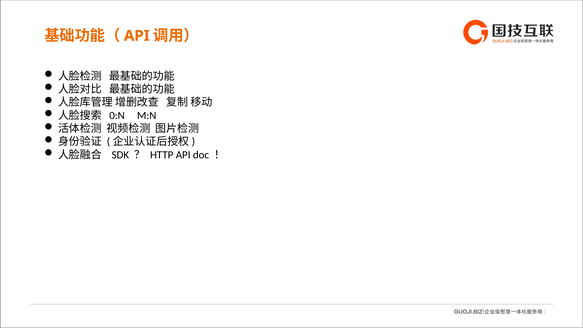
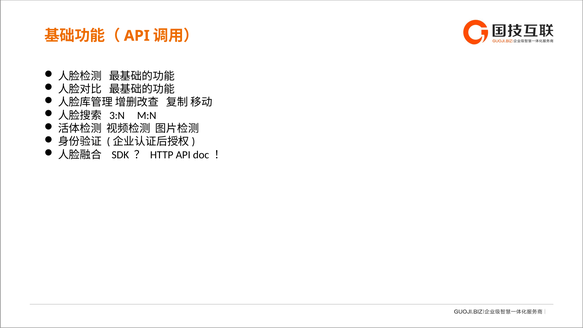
0:N: 0:N -> 3:N (117, 115)
